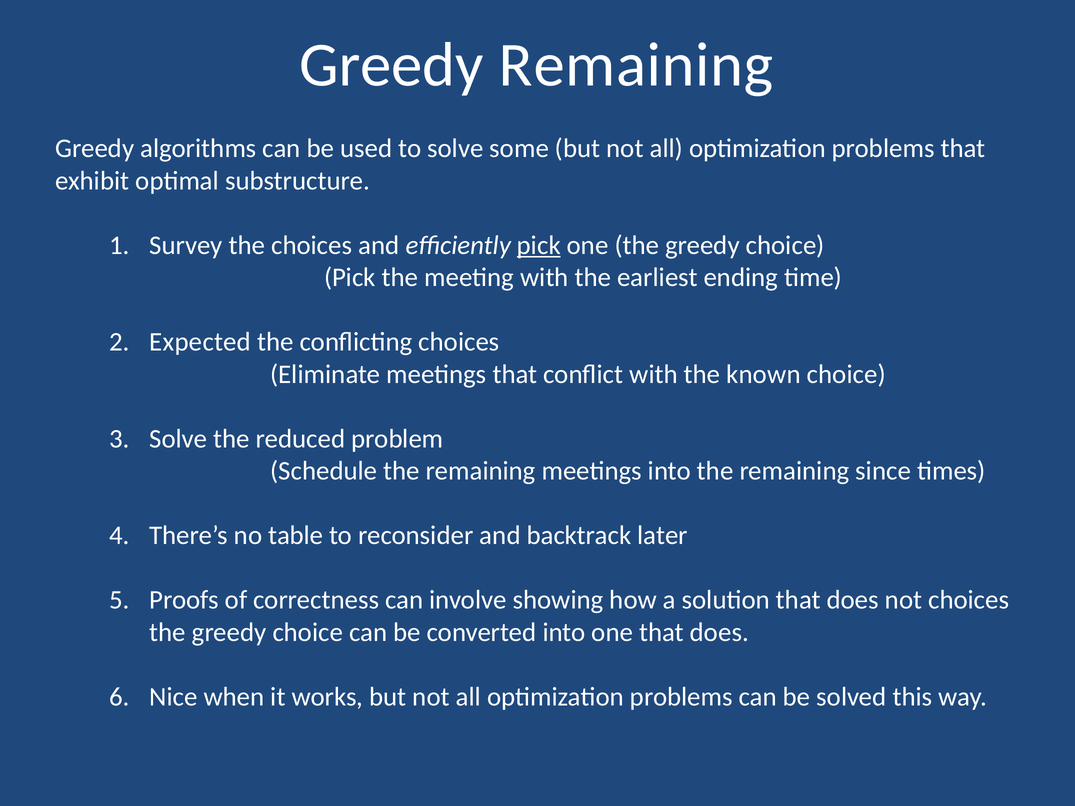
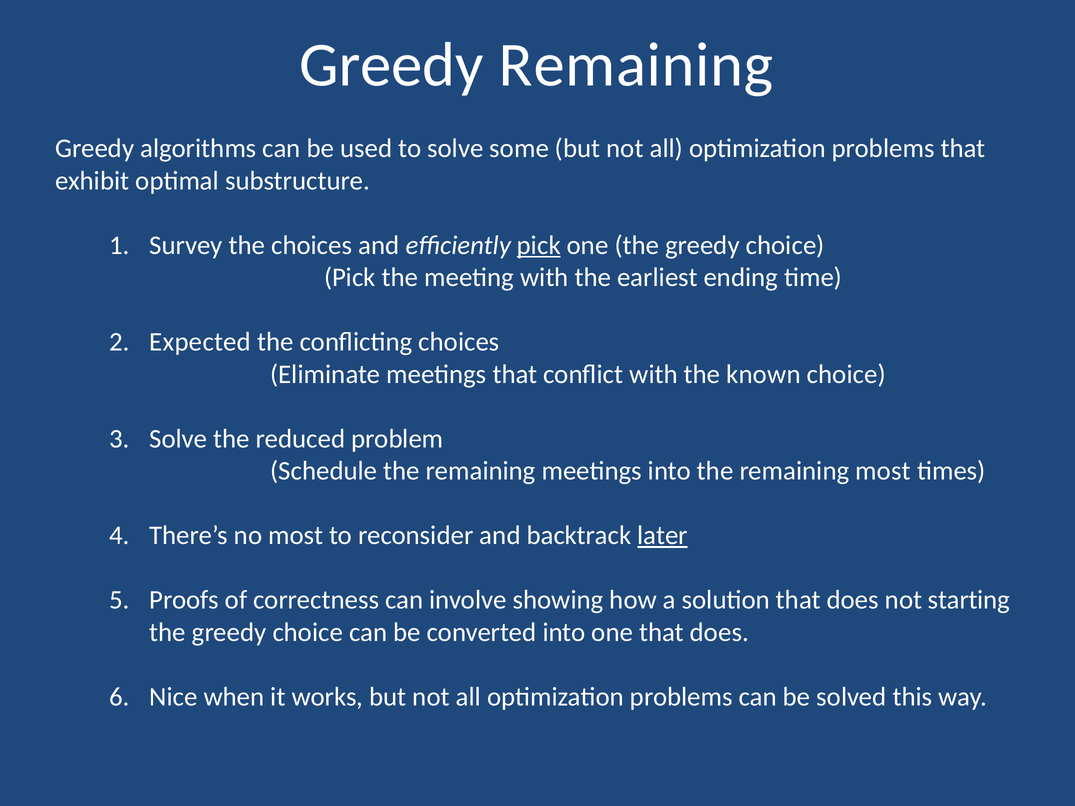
remaining since: since -> most (883, 471)
no table: table -> most (296, 536)
later underline: none -> present (663, 536)
not choices: choices -> starting (969, 600)
